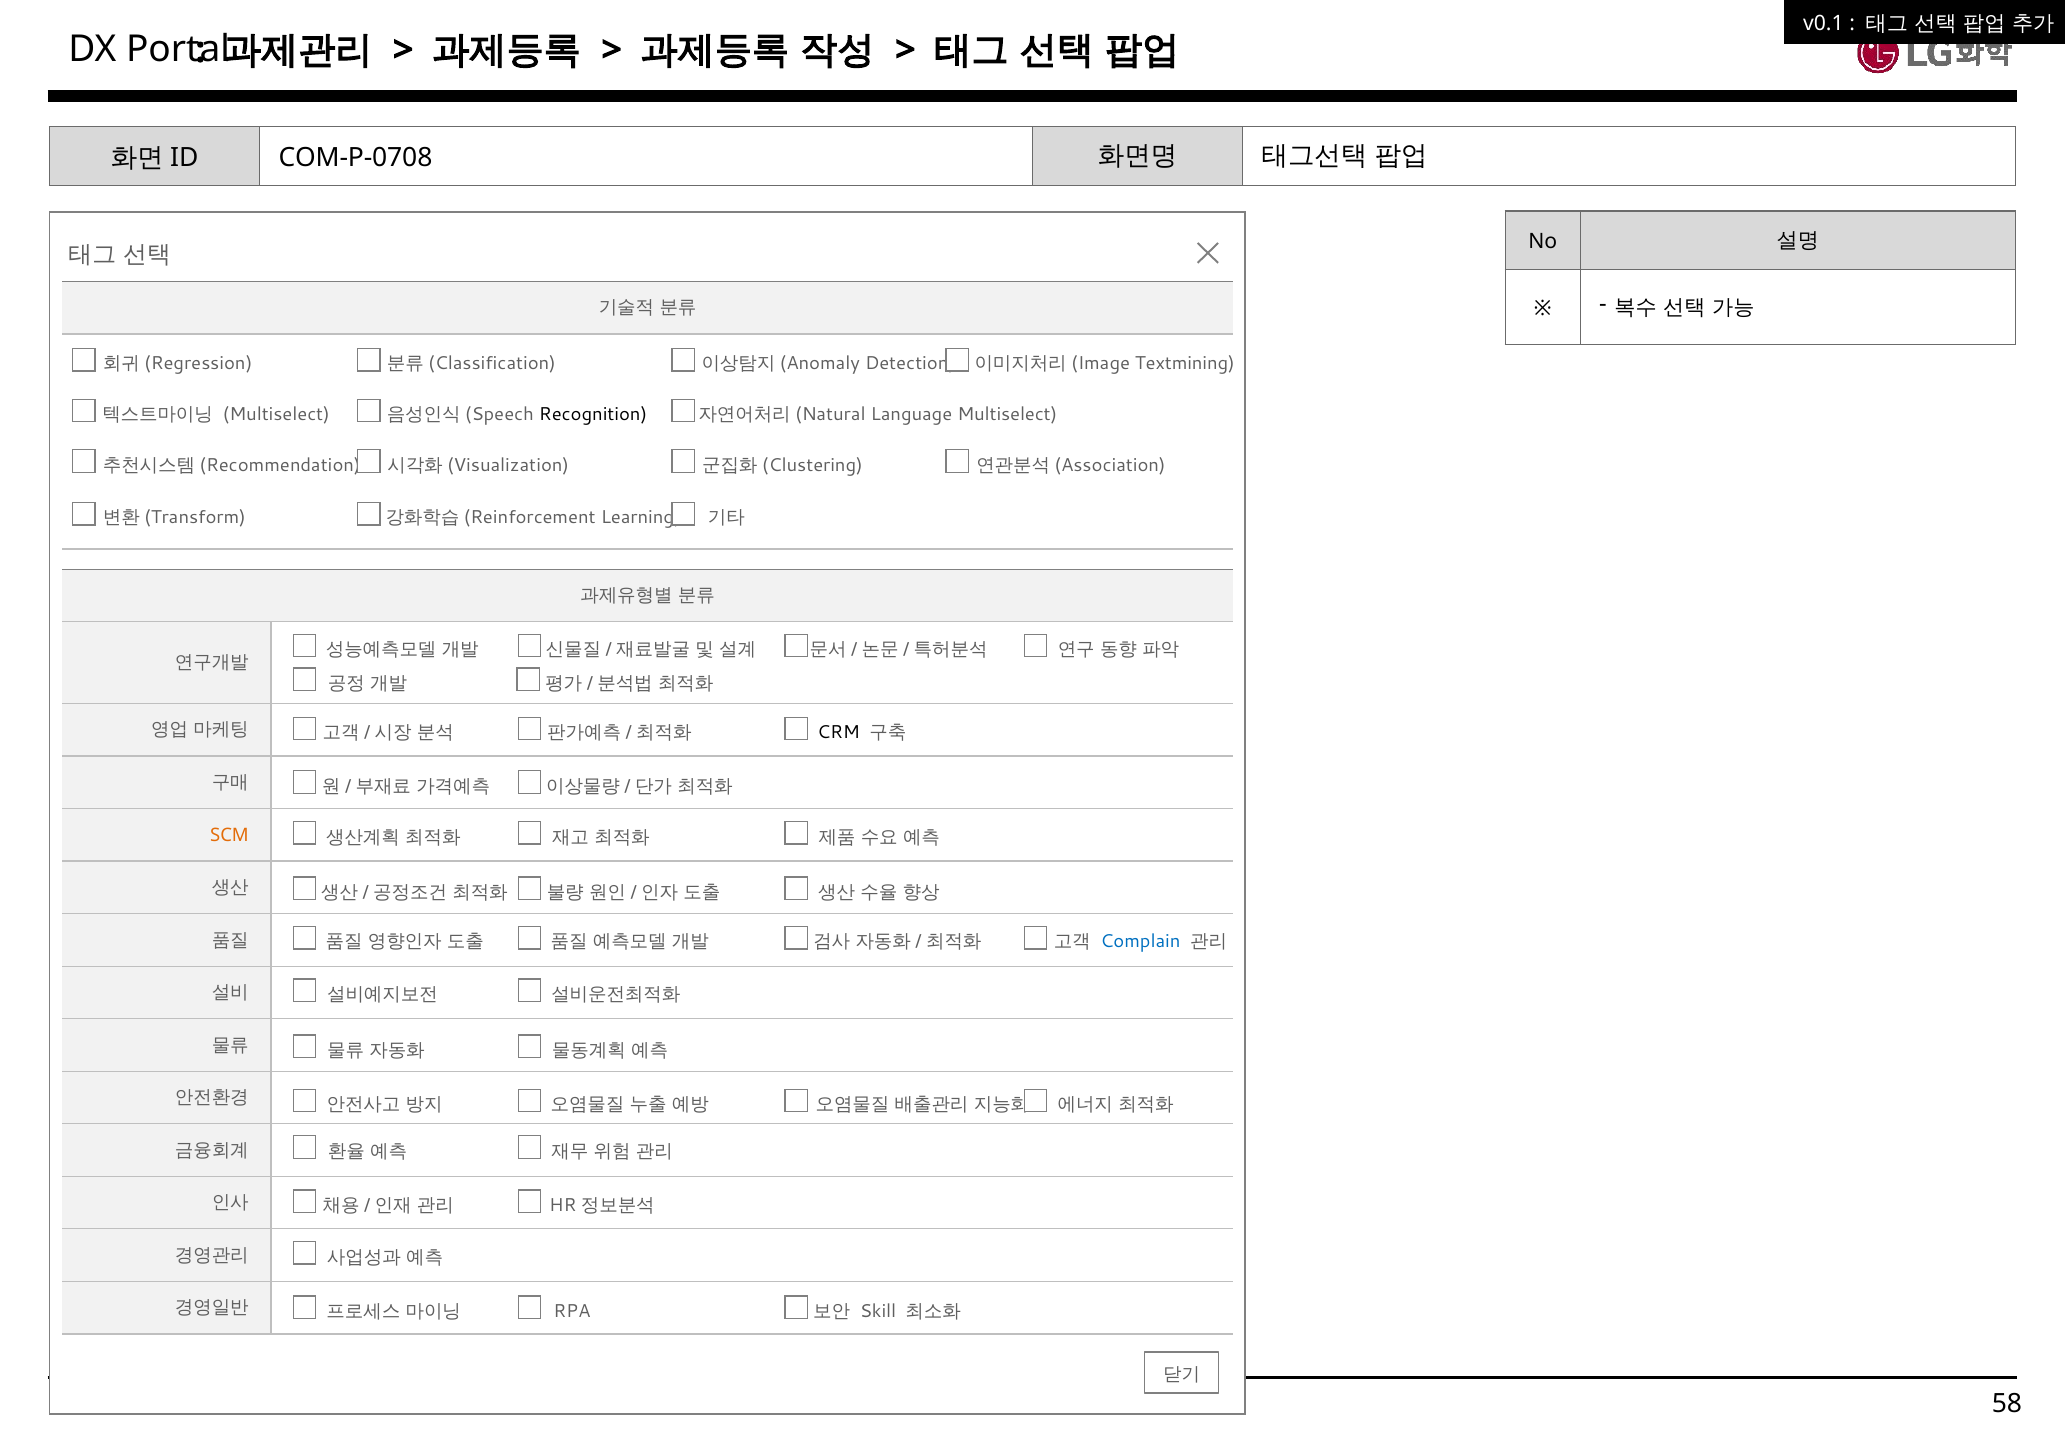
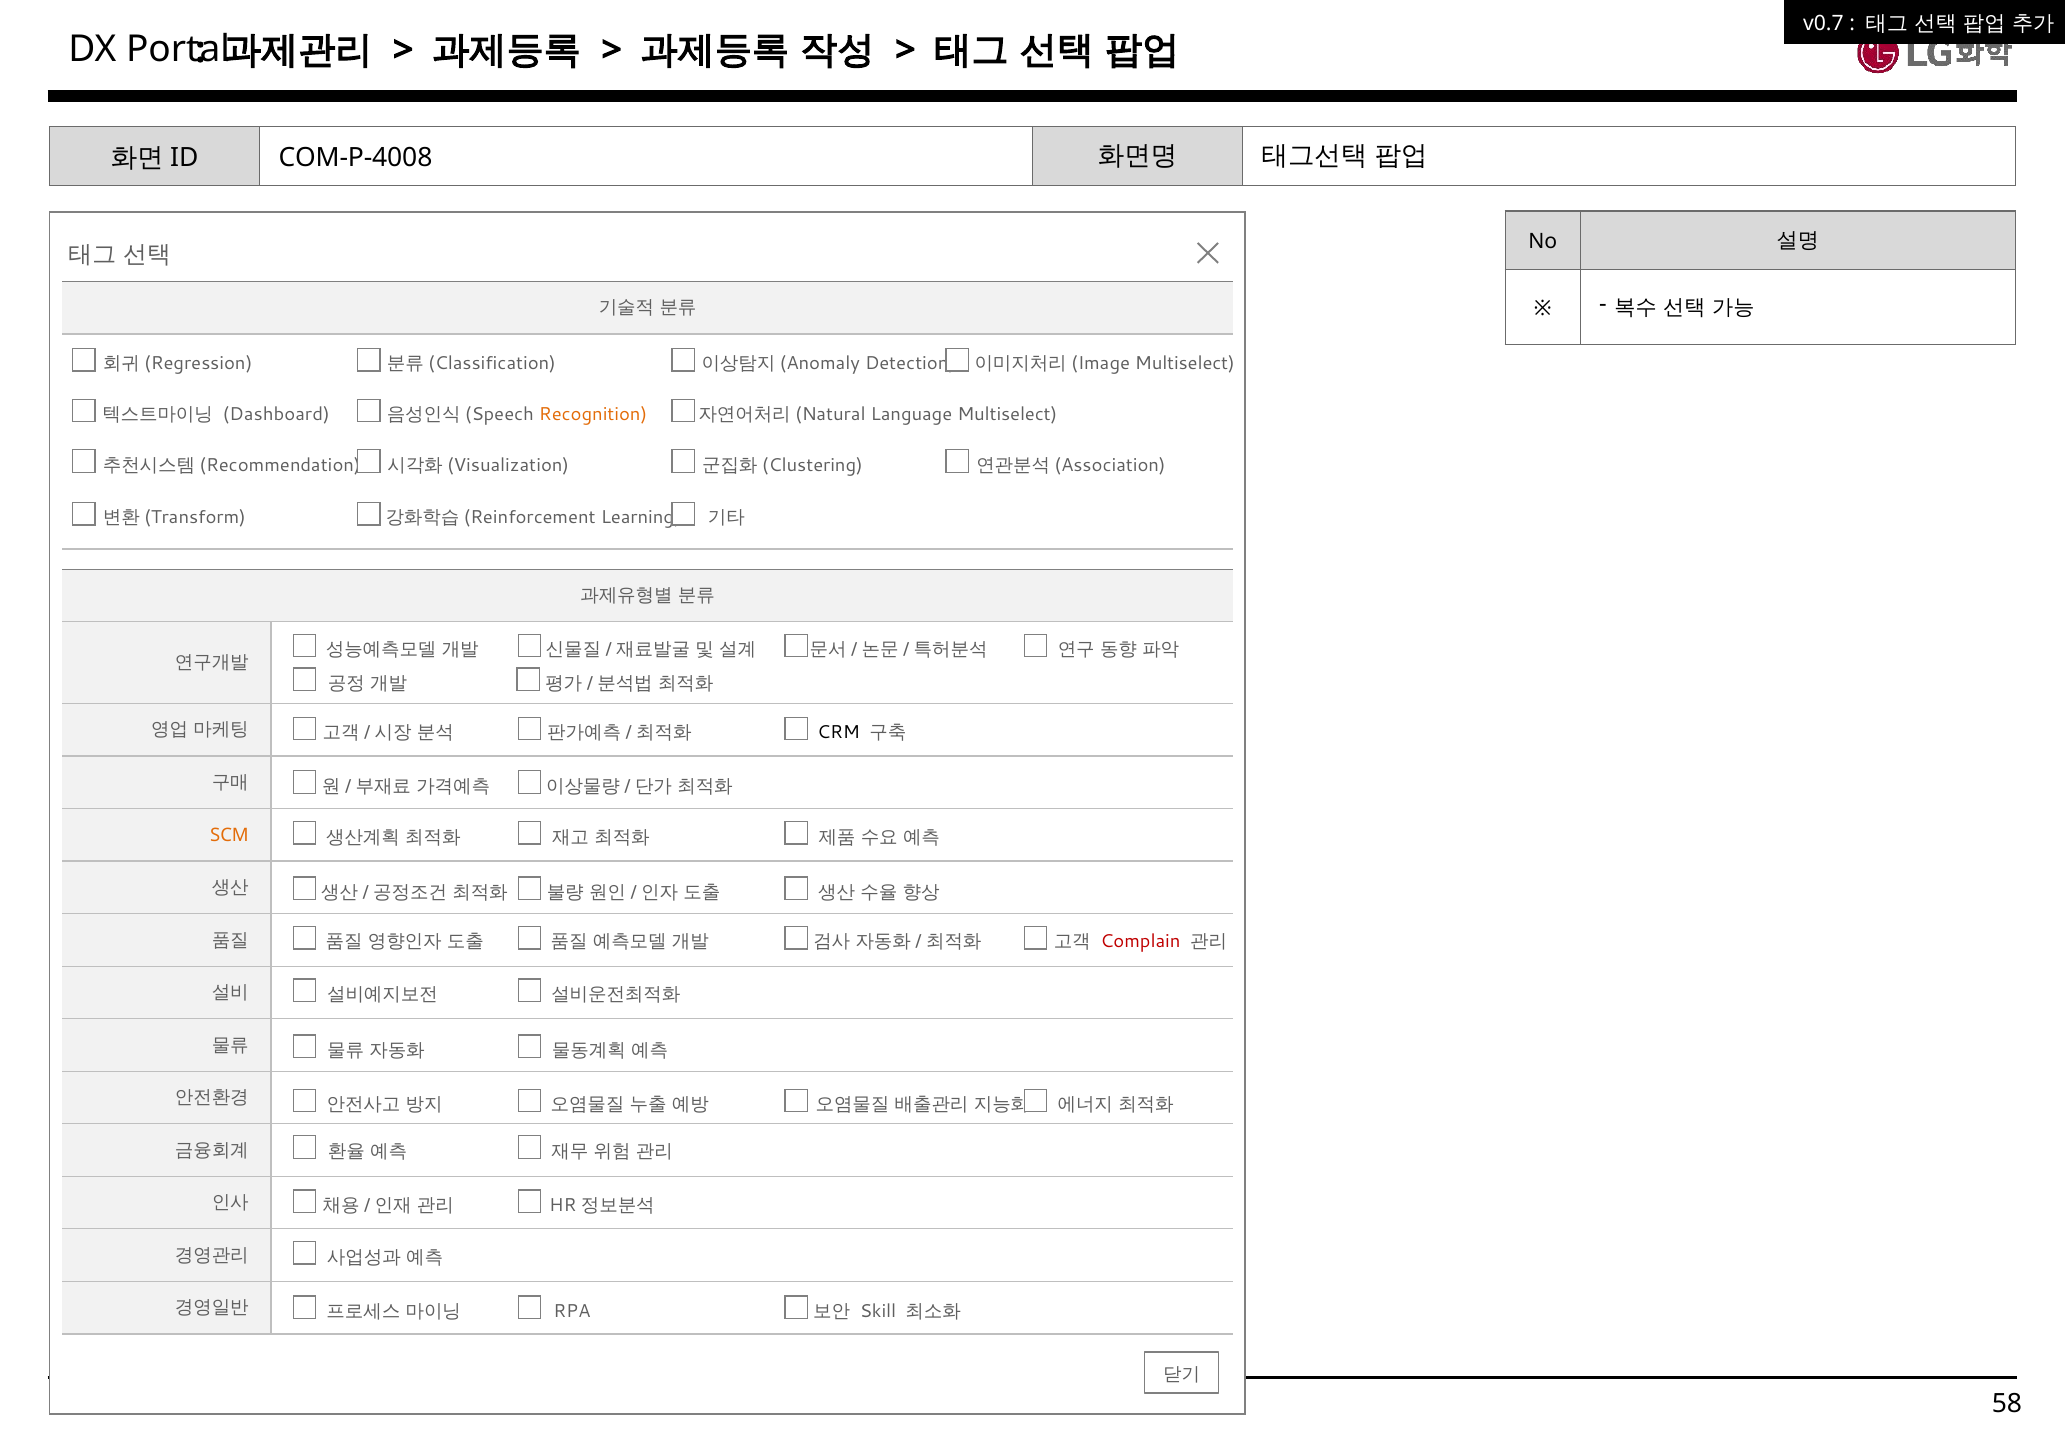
v0.1: v0.1 -> v0.7 (1823, 23)
COM-P-0708: COM-P-0708 -> COM-P-4008 (355, 158)
Textmining: Textmining -> Multiselect (1185, 364)
Multiselect: Multiselect -> Dashboard (276, 414)
Recognition colour: black -> orange (593, 414)
Complain colour: blue -> red (1140, 941)
